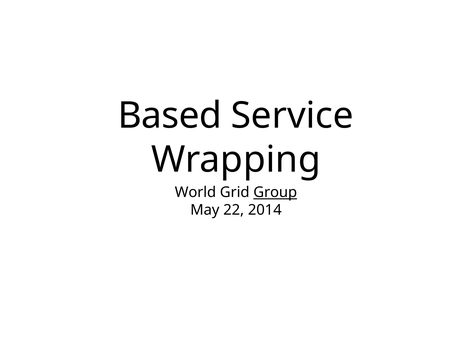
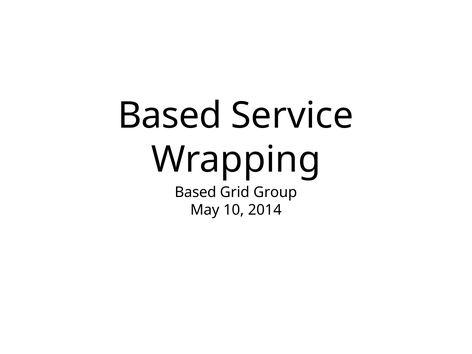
World: World -> Based (196, 192)
Group underline: present -> none (275, 192)
22: 22 -> 10 (234, 210)
